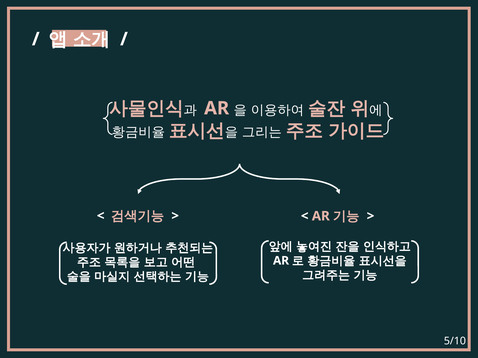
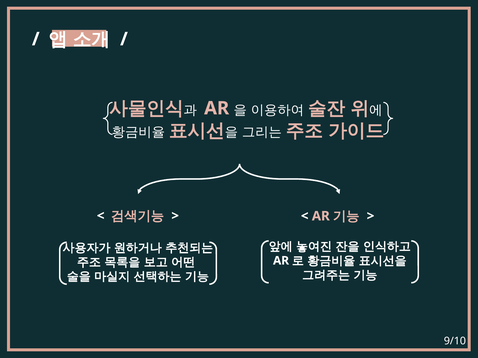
5/10: 5/10 -> 9/10 (455, 341)
